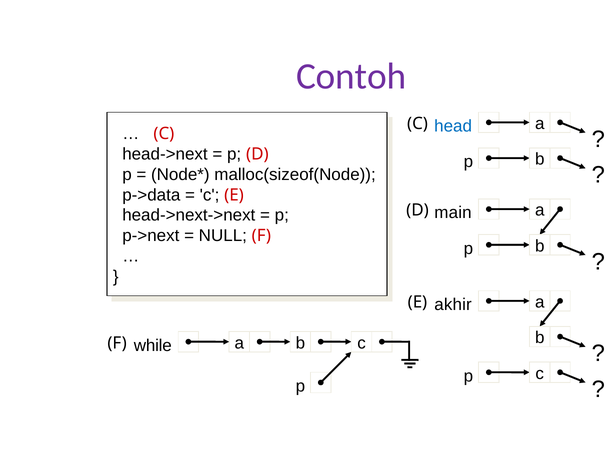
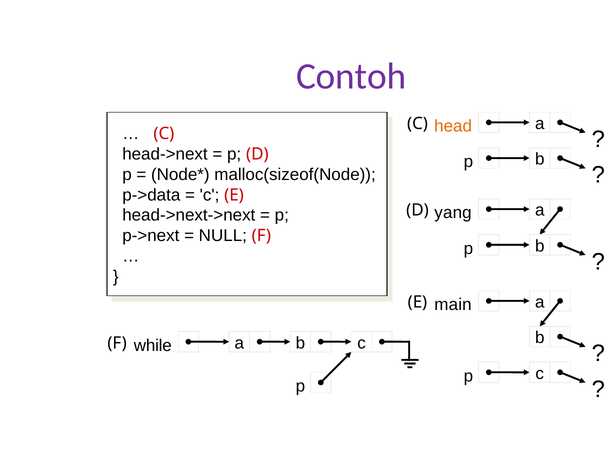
head colour: blue -> orange (453, 126)
main: main -> yang (453, 213)
akhir: akhir -> main (453, 304)
